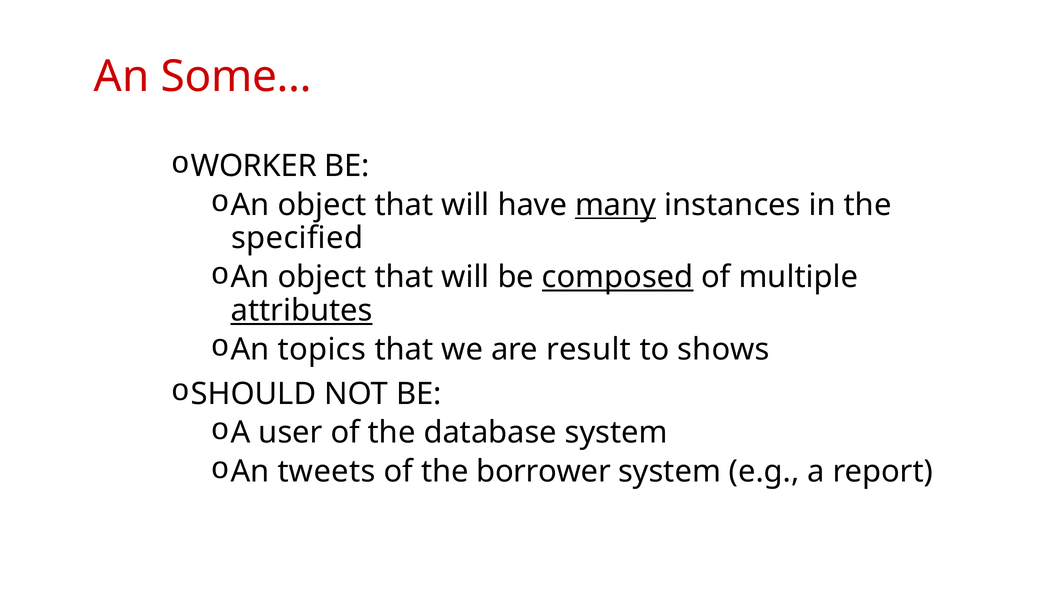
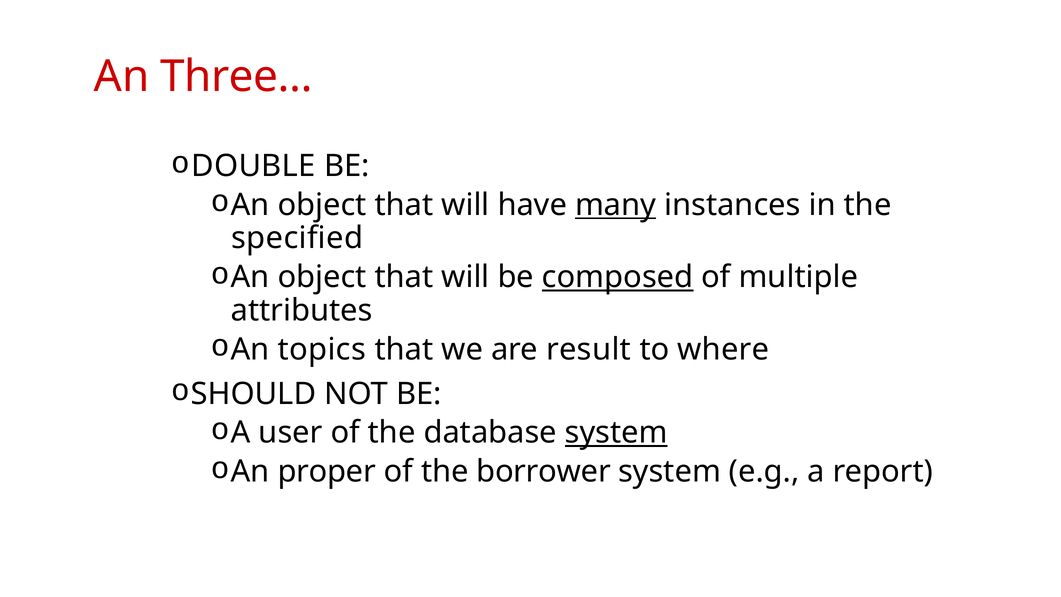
Some…: Some… -> Three… (236, 77)
WORKER: WORKER -> DOUBLE (253, 166)
attributes underline: present -> none (302, 310)
shows: shows -> where (723, 349)
system underline: none -> present (616, 433)
tweets: tweets -> proper (327, 471)
